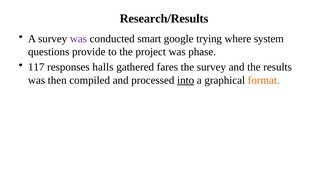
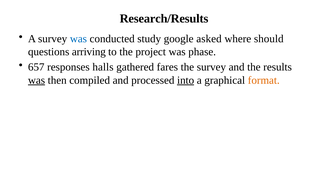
was colour: purple -> blue (78, 39)
smart: smart -> study (149, 39)
trying: trying -> asked (209, 39)
system: system -> should (269, 39)
provide: provide -> arriving (89, 52)
117: 117 -> 657 (36, 67)
was underline: none -> present (37, 80)
